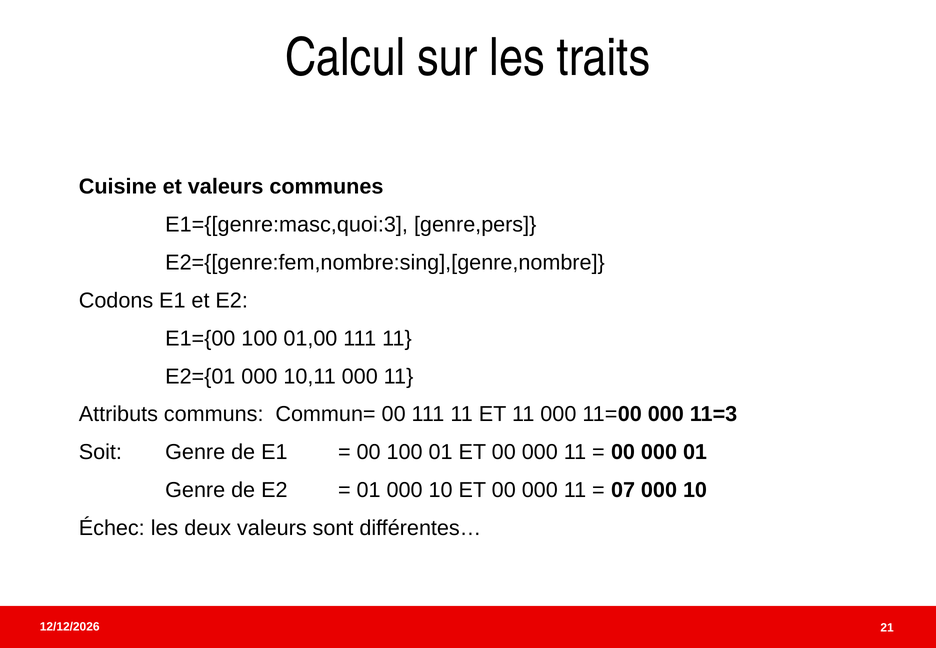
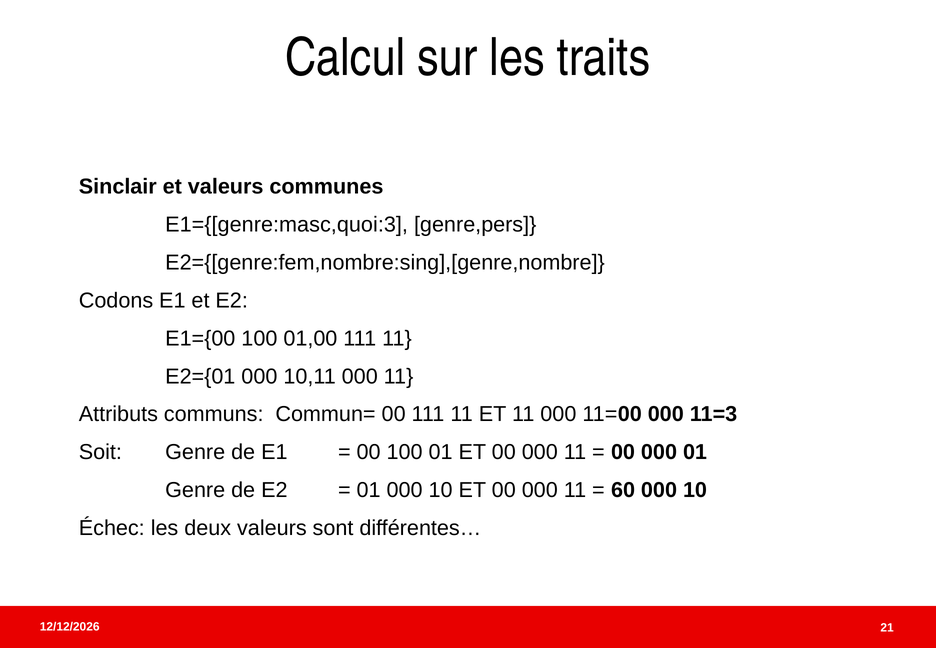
Cuisine: Cuisine -> Sinclair (118, 187)
07: 07 -> 60 (623, 490)
